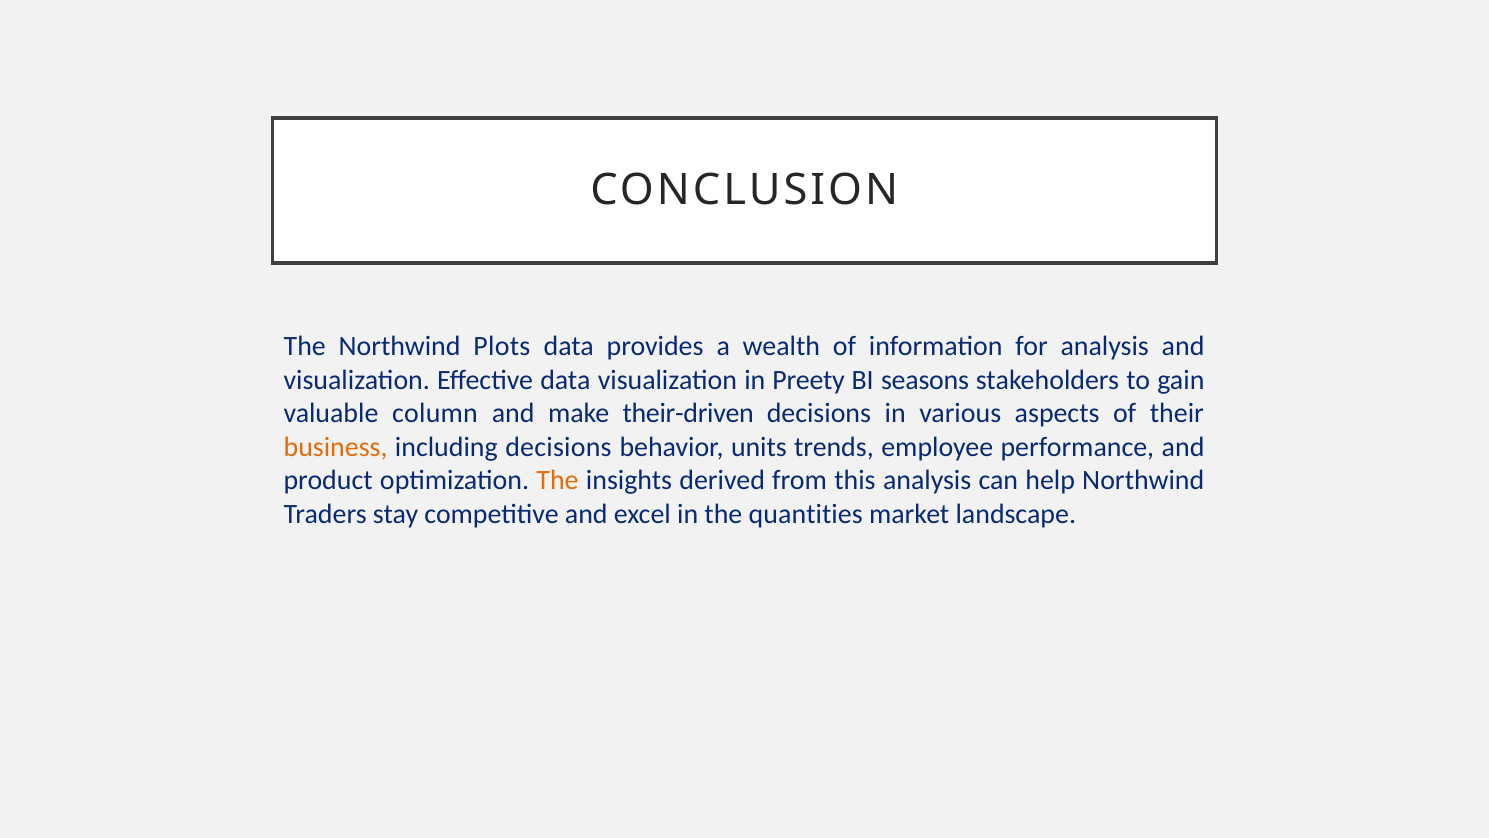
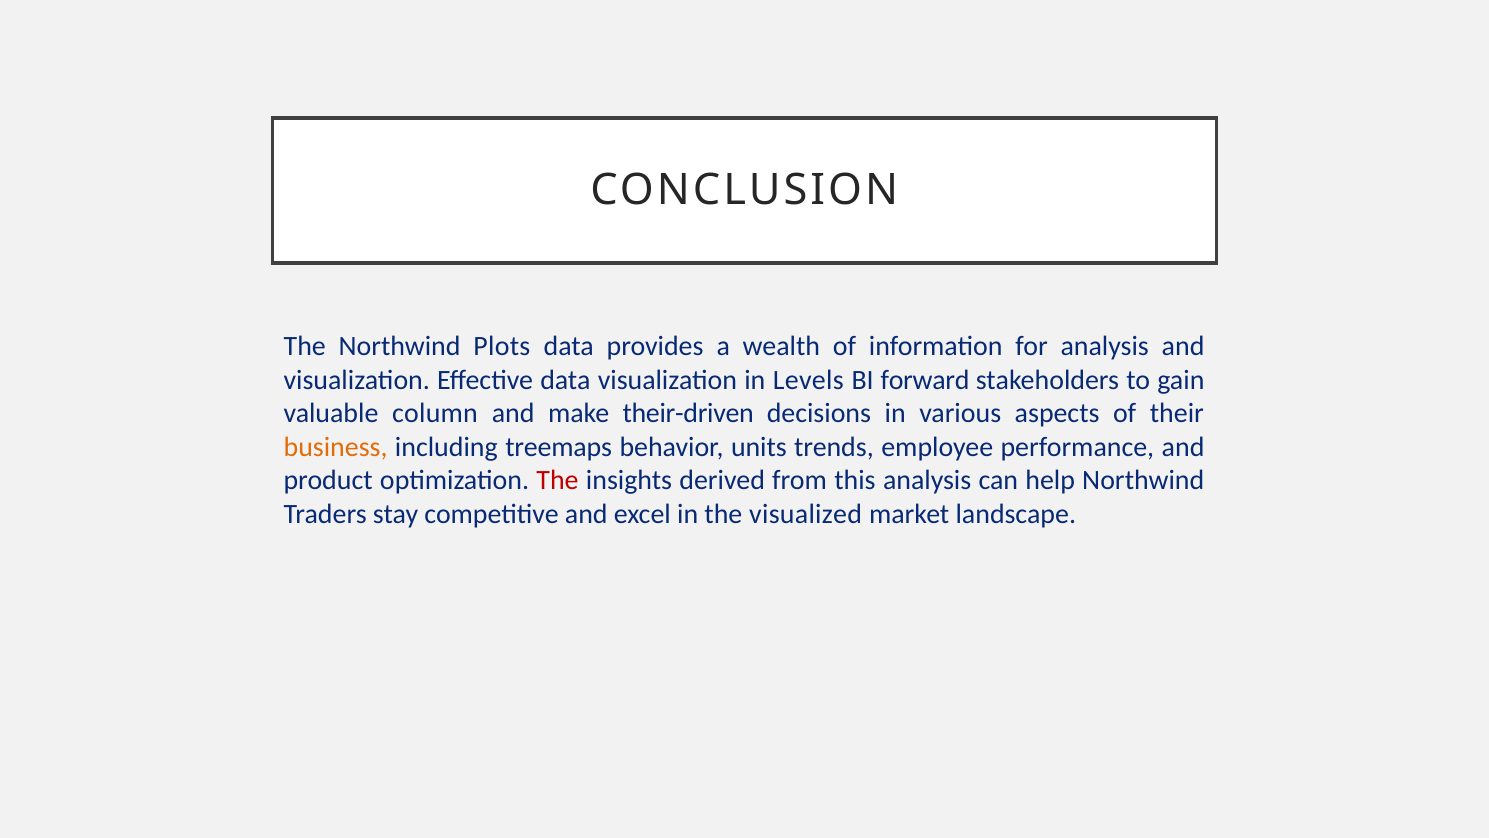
Preety: Preety -> Levels (808, 380)
seasons: seasons -> forward (925, 380)
including decisions: decisions -> treemaps (559, 447)
The colour: orange -> red (558, 480)
quantities: quantities -> visualized (806, 514)
